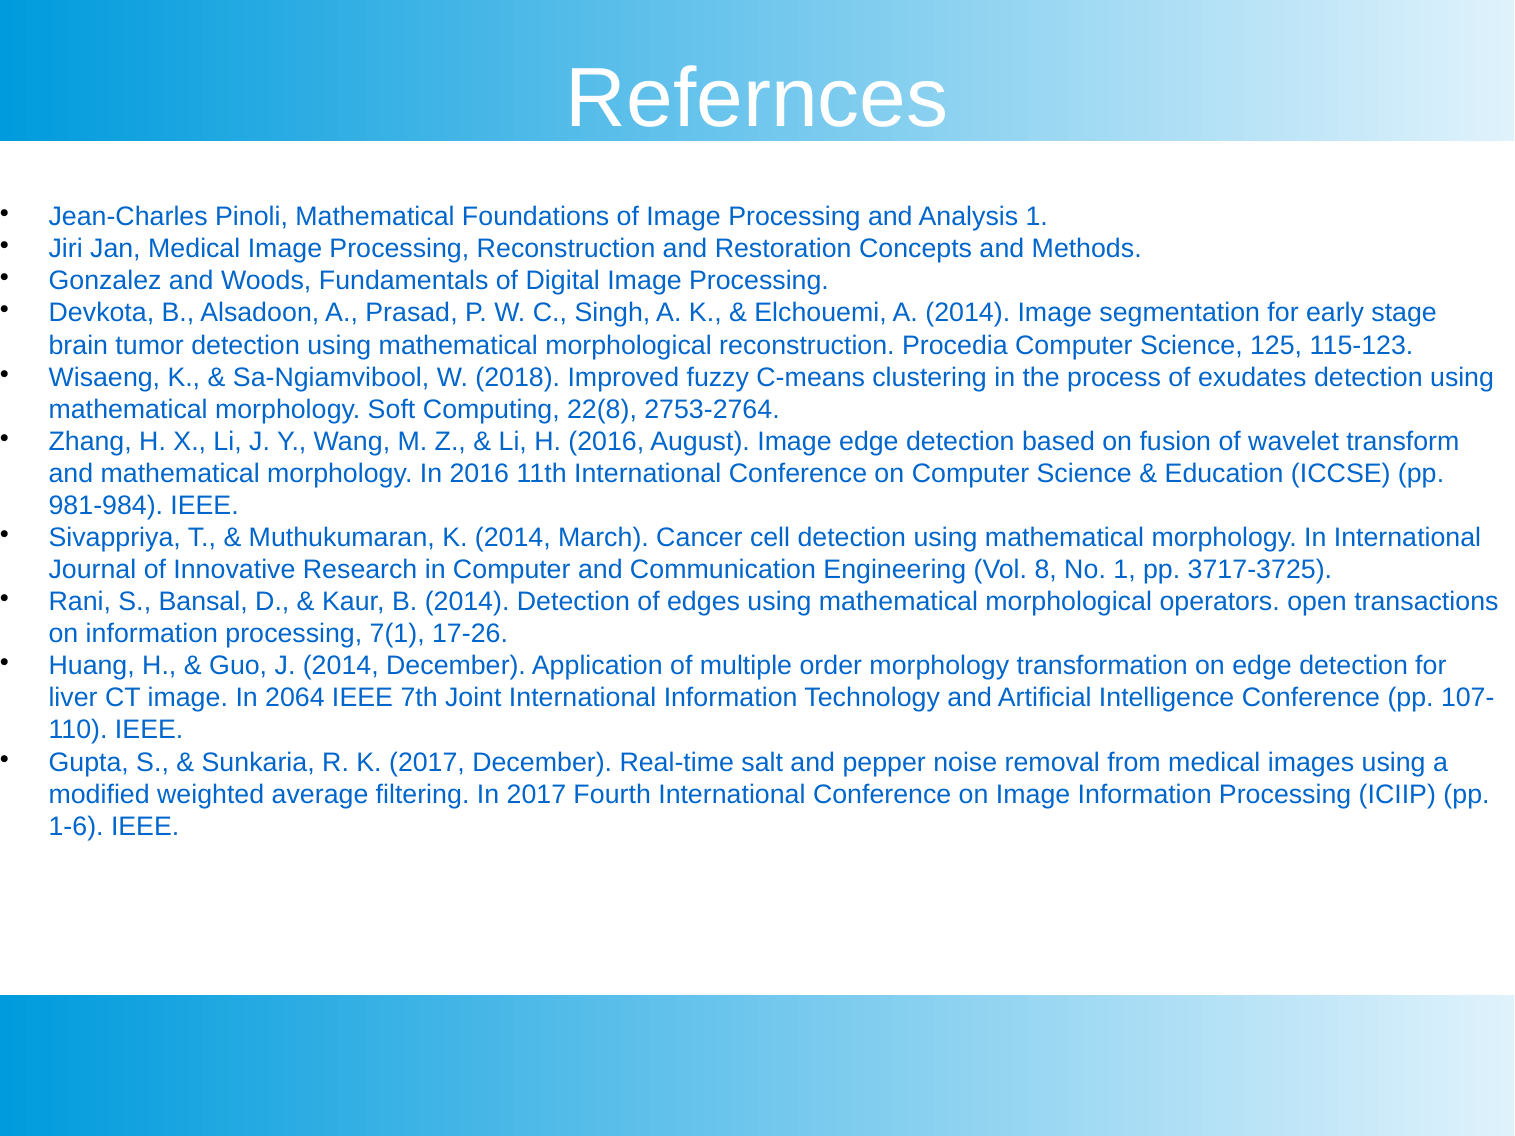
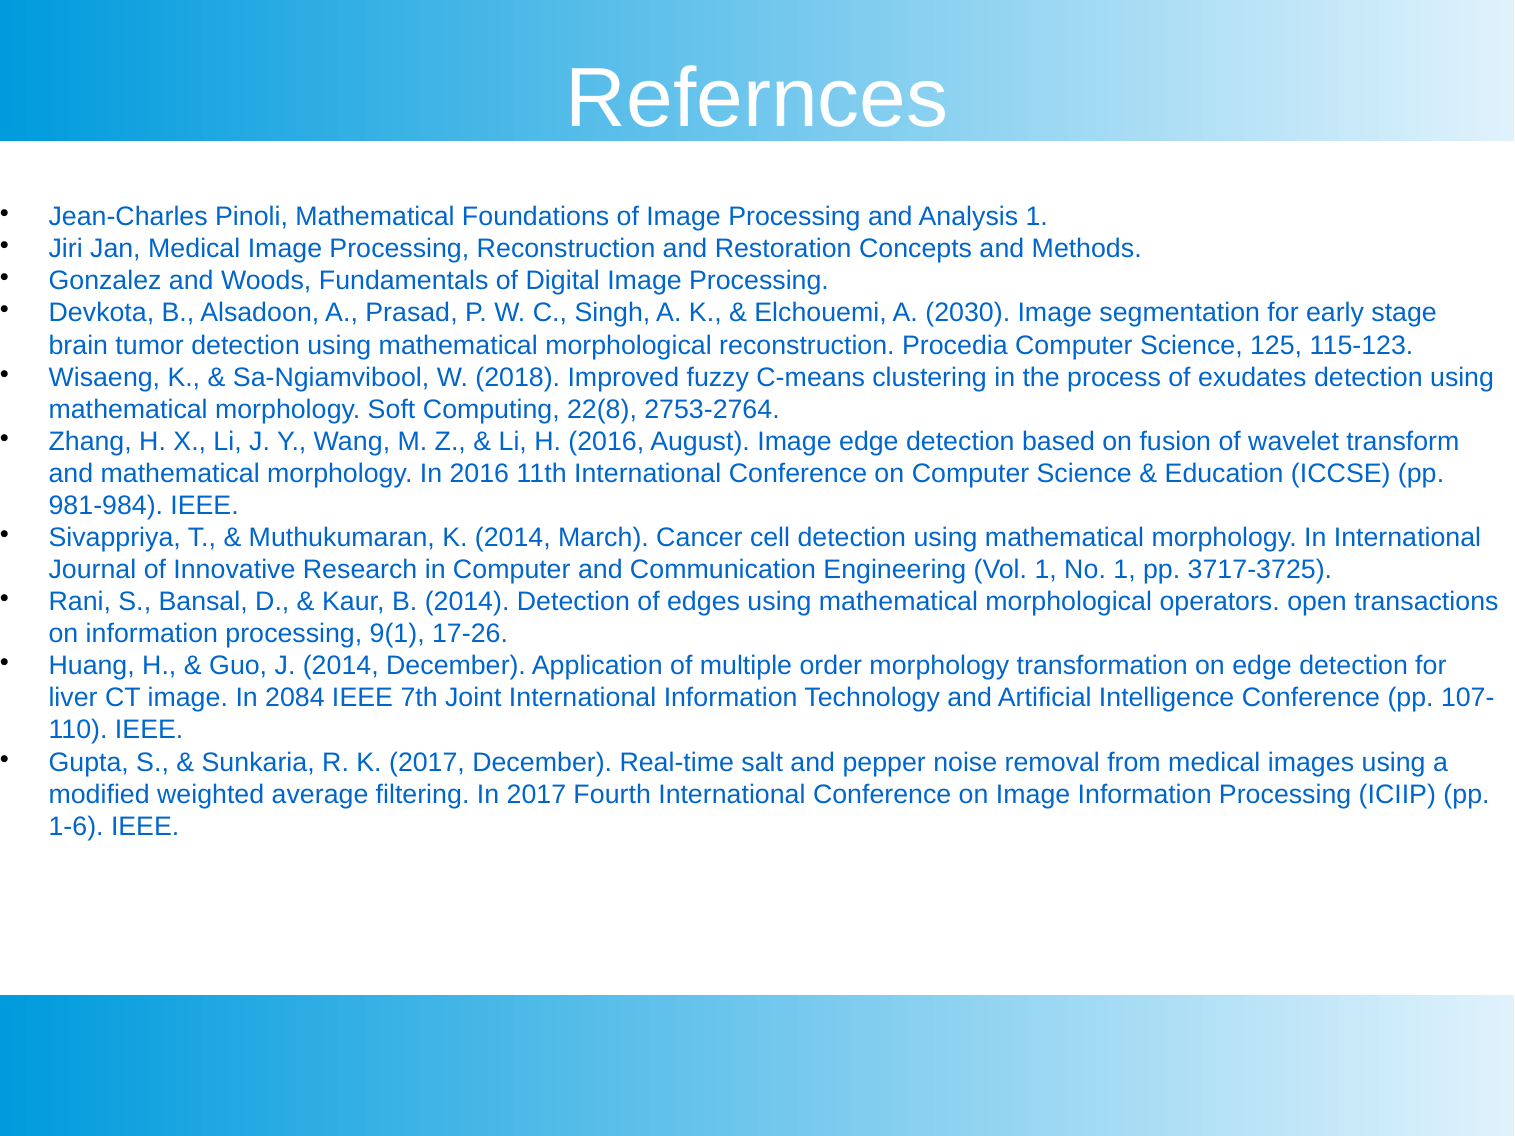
A 2014: 2014 -> 2030 (968, 313)
Vol 8: 8 -> 1 (1046, 570)
7(1: 7(1 -> 9(1 (397, 634)
2064: 2064 -> 2084 (295, 698)
